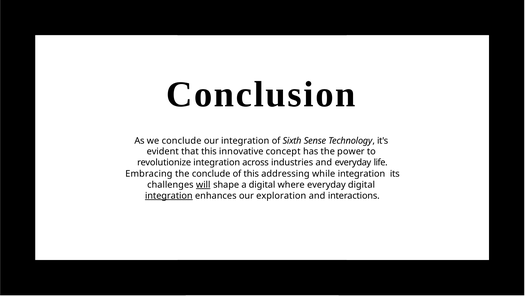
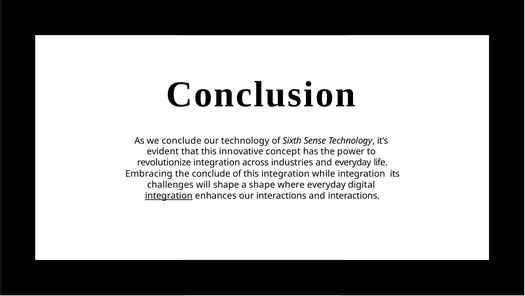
our integration: integration -> technology (245, 140)
this addressing: addressing -> integration (285, 174)
will underline: present -> none (203, 185)
a digital: digital -> shape (262, 185)
our exploration: exploration -> interactions (281, 195)
